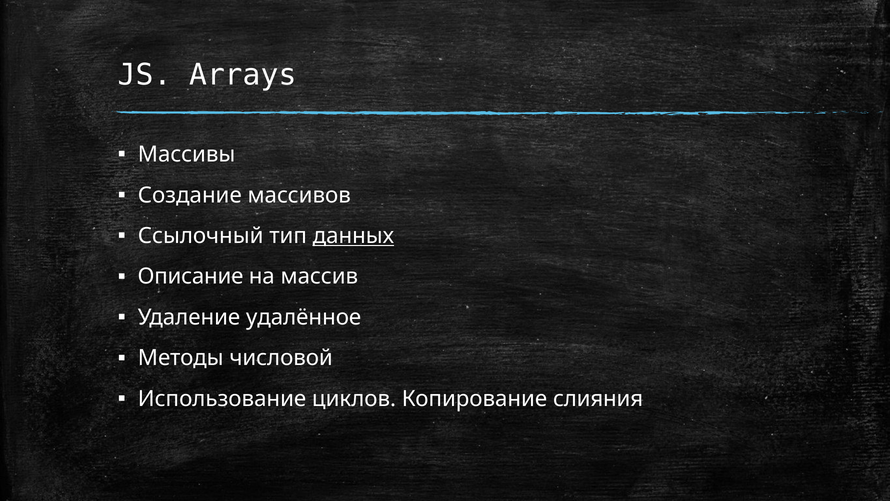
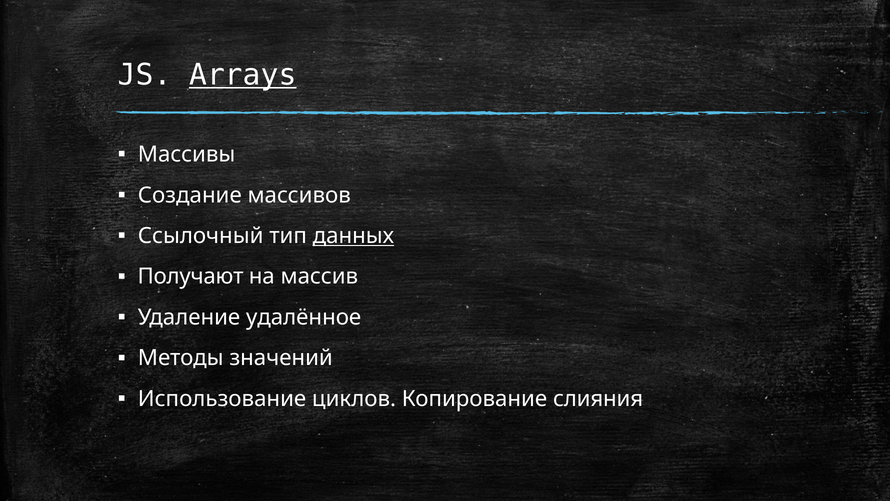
Arrays underline: none -> present (243, 75)
Описание: Описание -> Получают (191, 276)
числовой: числовой -> значений (281, 358)
